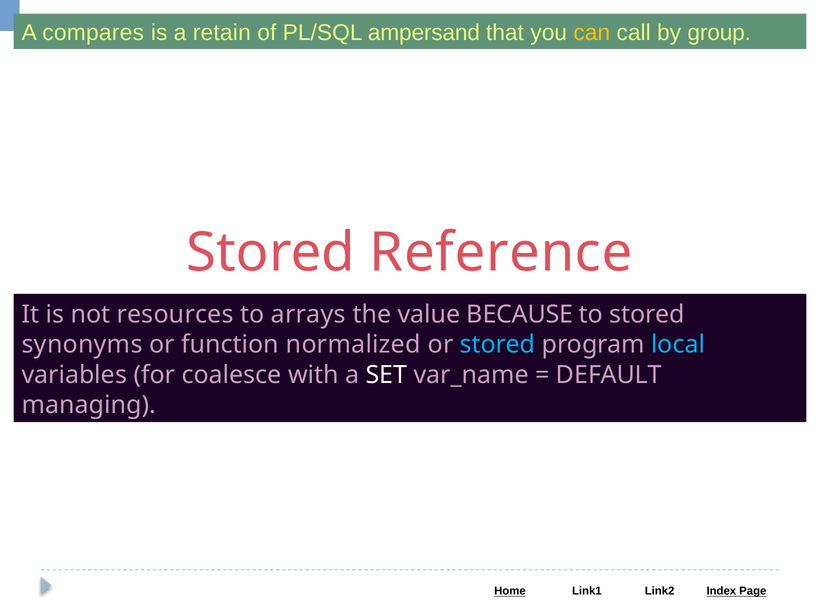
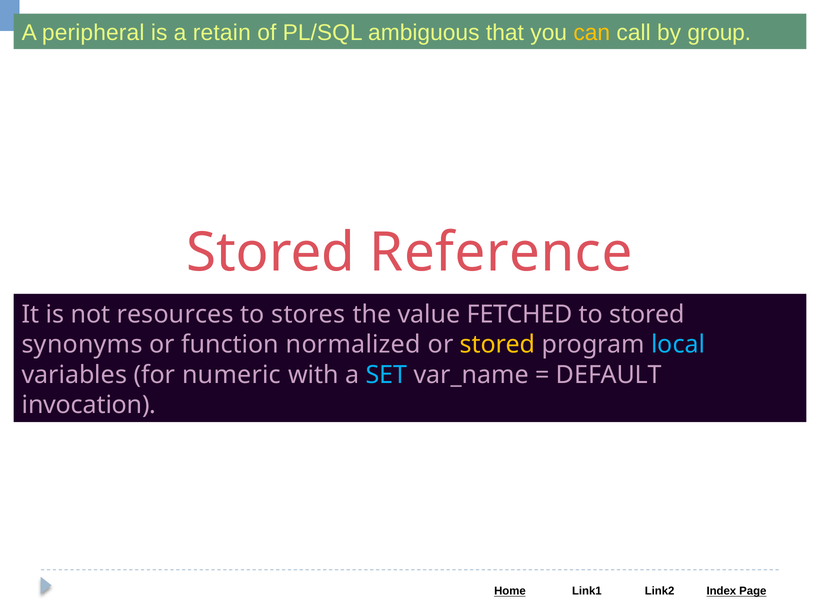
compares: compares -> peripheral (93, 33)
ampersand: ampersand -> ambiguous (424, 33)
arrays: arrays -> stores (308, 315)
BECAUSE: BECAUSE -> FETCHED (520, 315)
stored colour: light blue -> yellow (498, 345)
coalesce: coalesce -> numeric (231, 375)
SET colour: white -> light blue (386, 375)
managing: managing -> invocation (89, 405)
